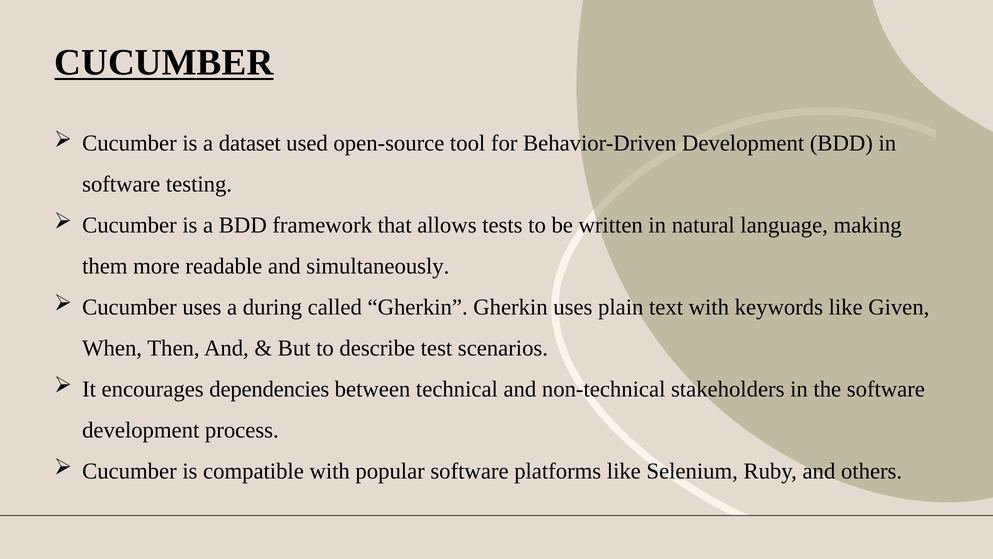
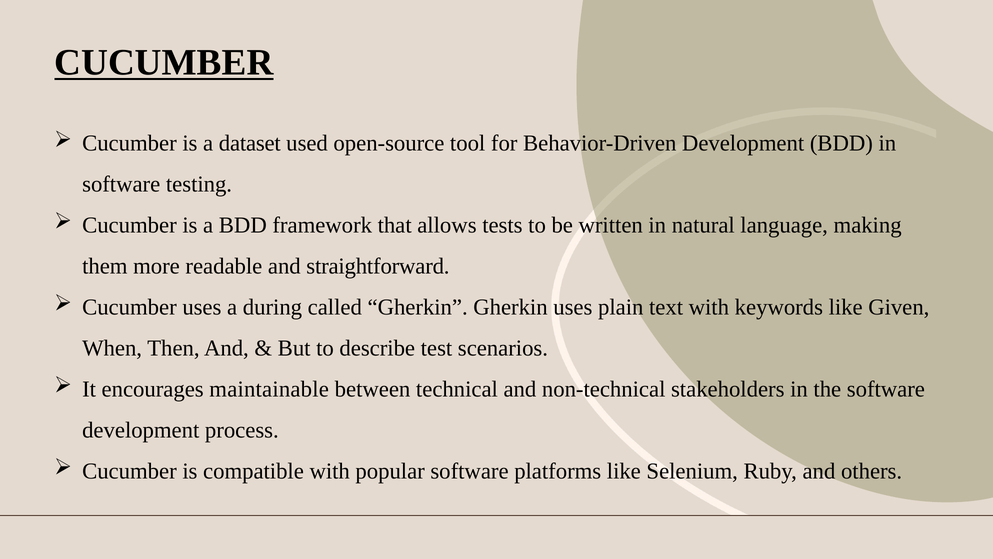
simultaneously: simultaneously -> straightforward (378, 266)
dependencies: dependencies -> maintainable (269, 389)
